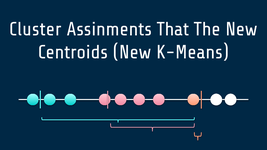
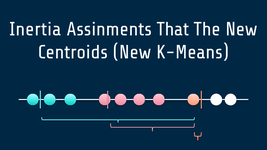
Cluster: Cluster -> Inertia (35, 29)
